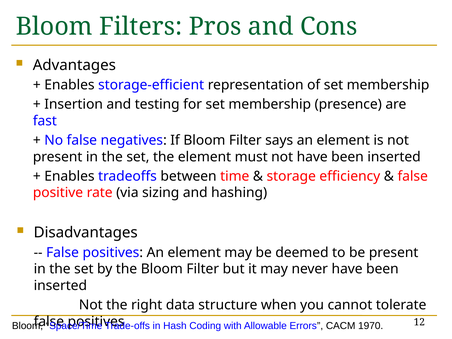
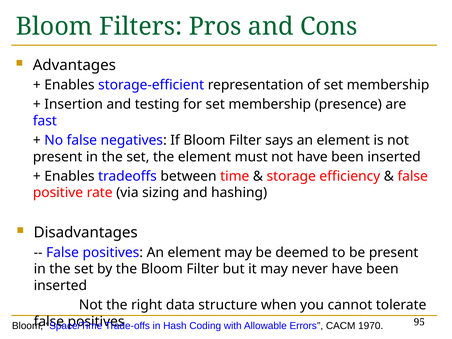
12: 12 -> 95 (419, 322)
